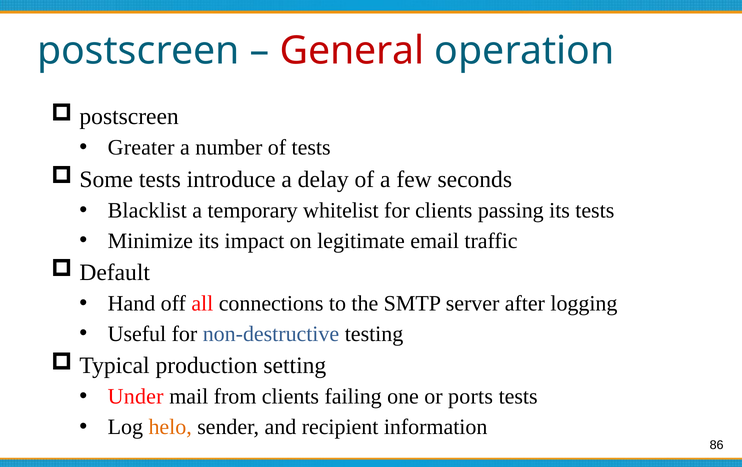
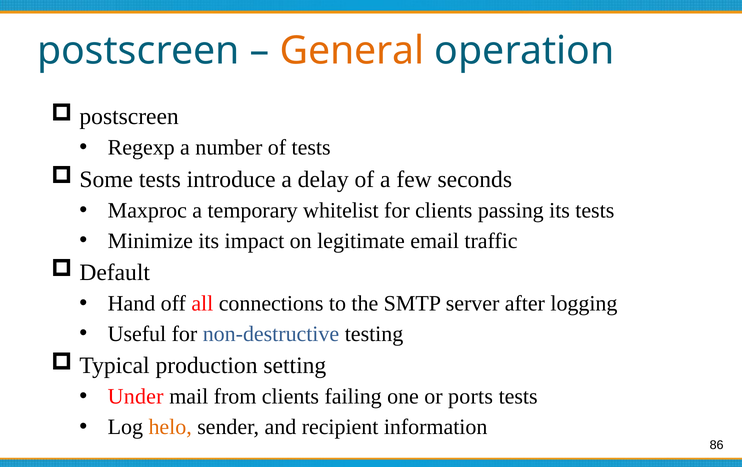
General colour: red -> orange (352, 51)
Greater: Greater -> Regexp (141, 148)
Blacklist: Blacklist -> Maxproc (147, 211)
